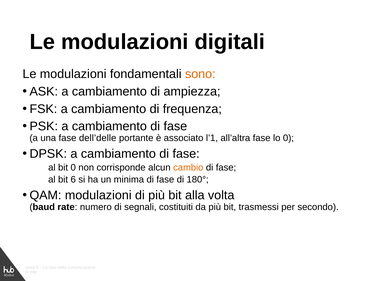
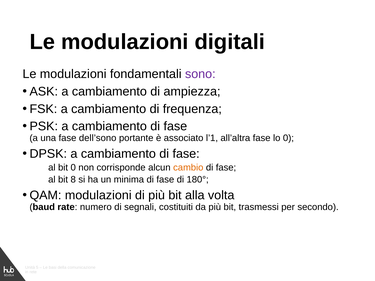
sono colour: orange -> purple (200, 74)
dell’delle: dell’delle -> dell’sono (98, 138)
6: 6 -> 8 (73, 180)
